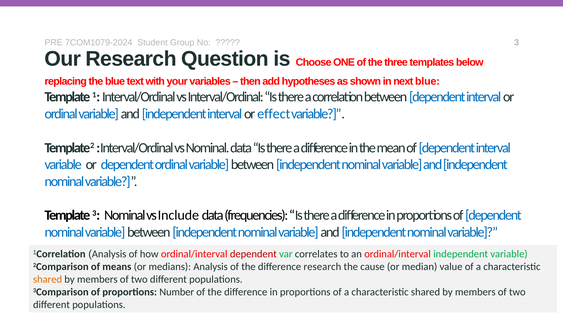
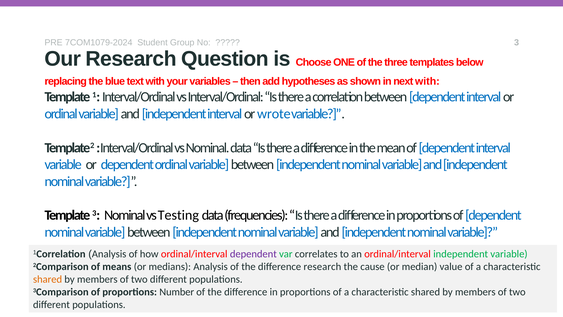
next blue: blue -> with (427, 81)
effect: effect -> wrote (274, 114)
Include: Include -> Testing (178, 215)
dependent colour: red -> purple (253, 254)
